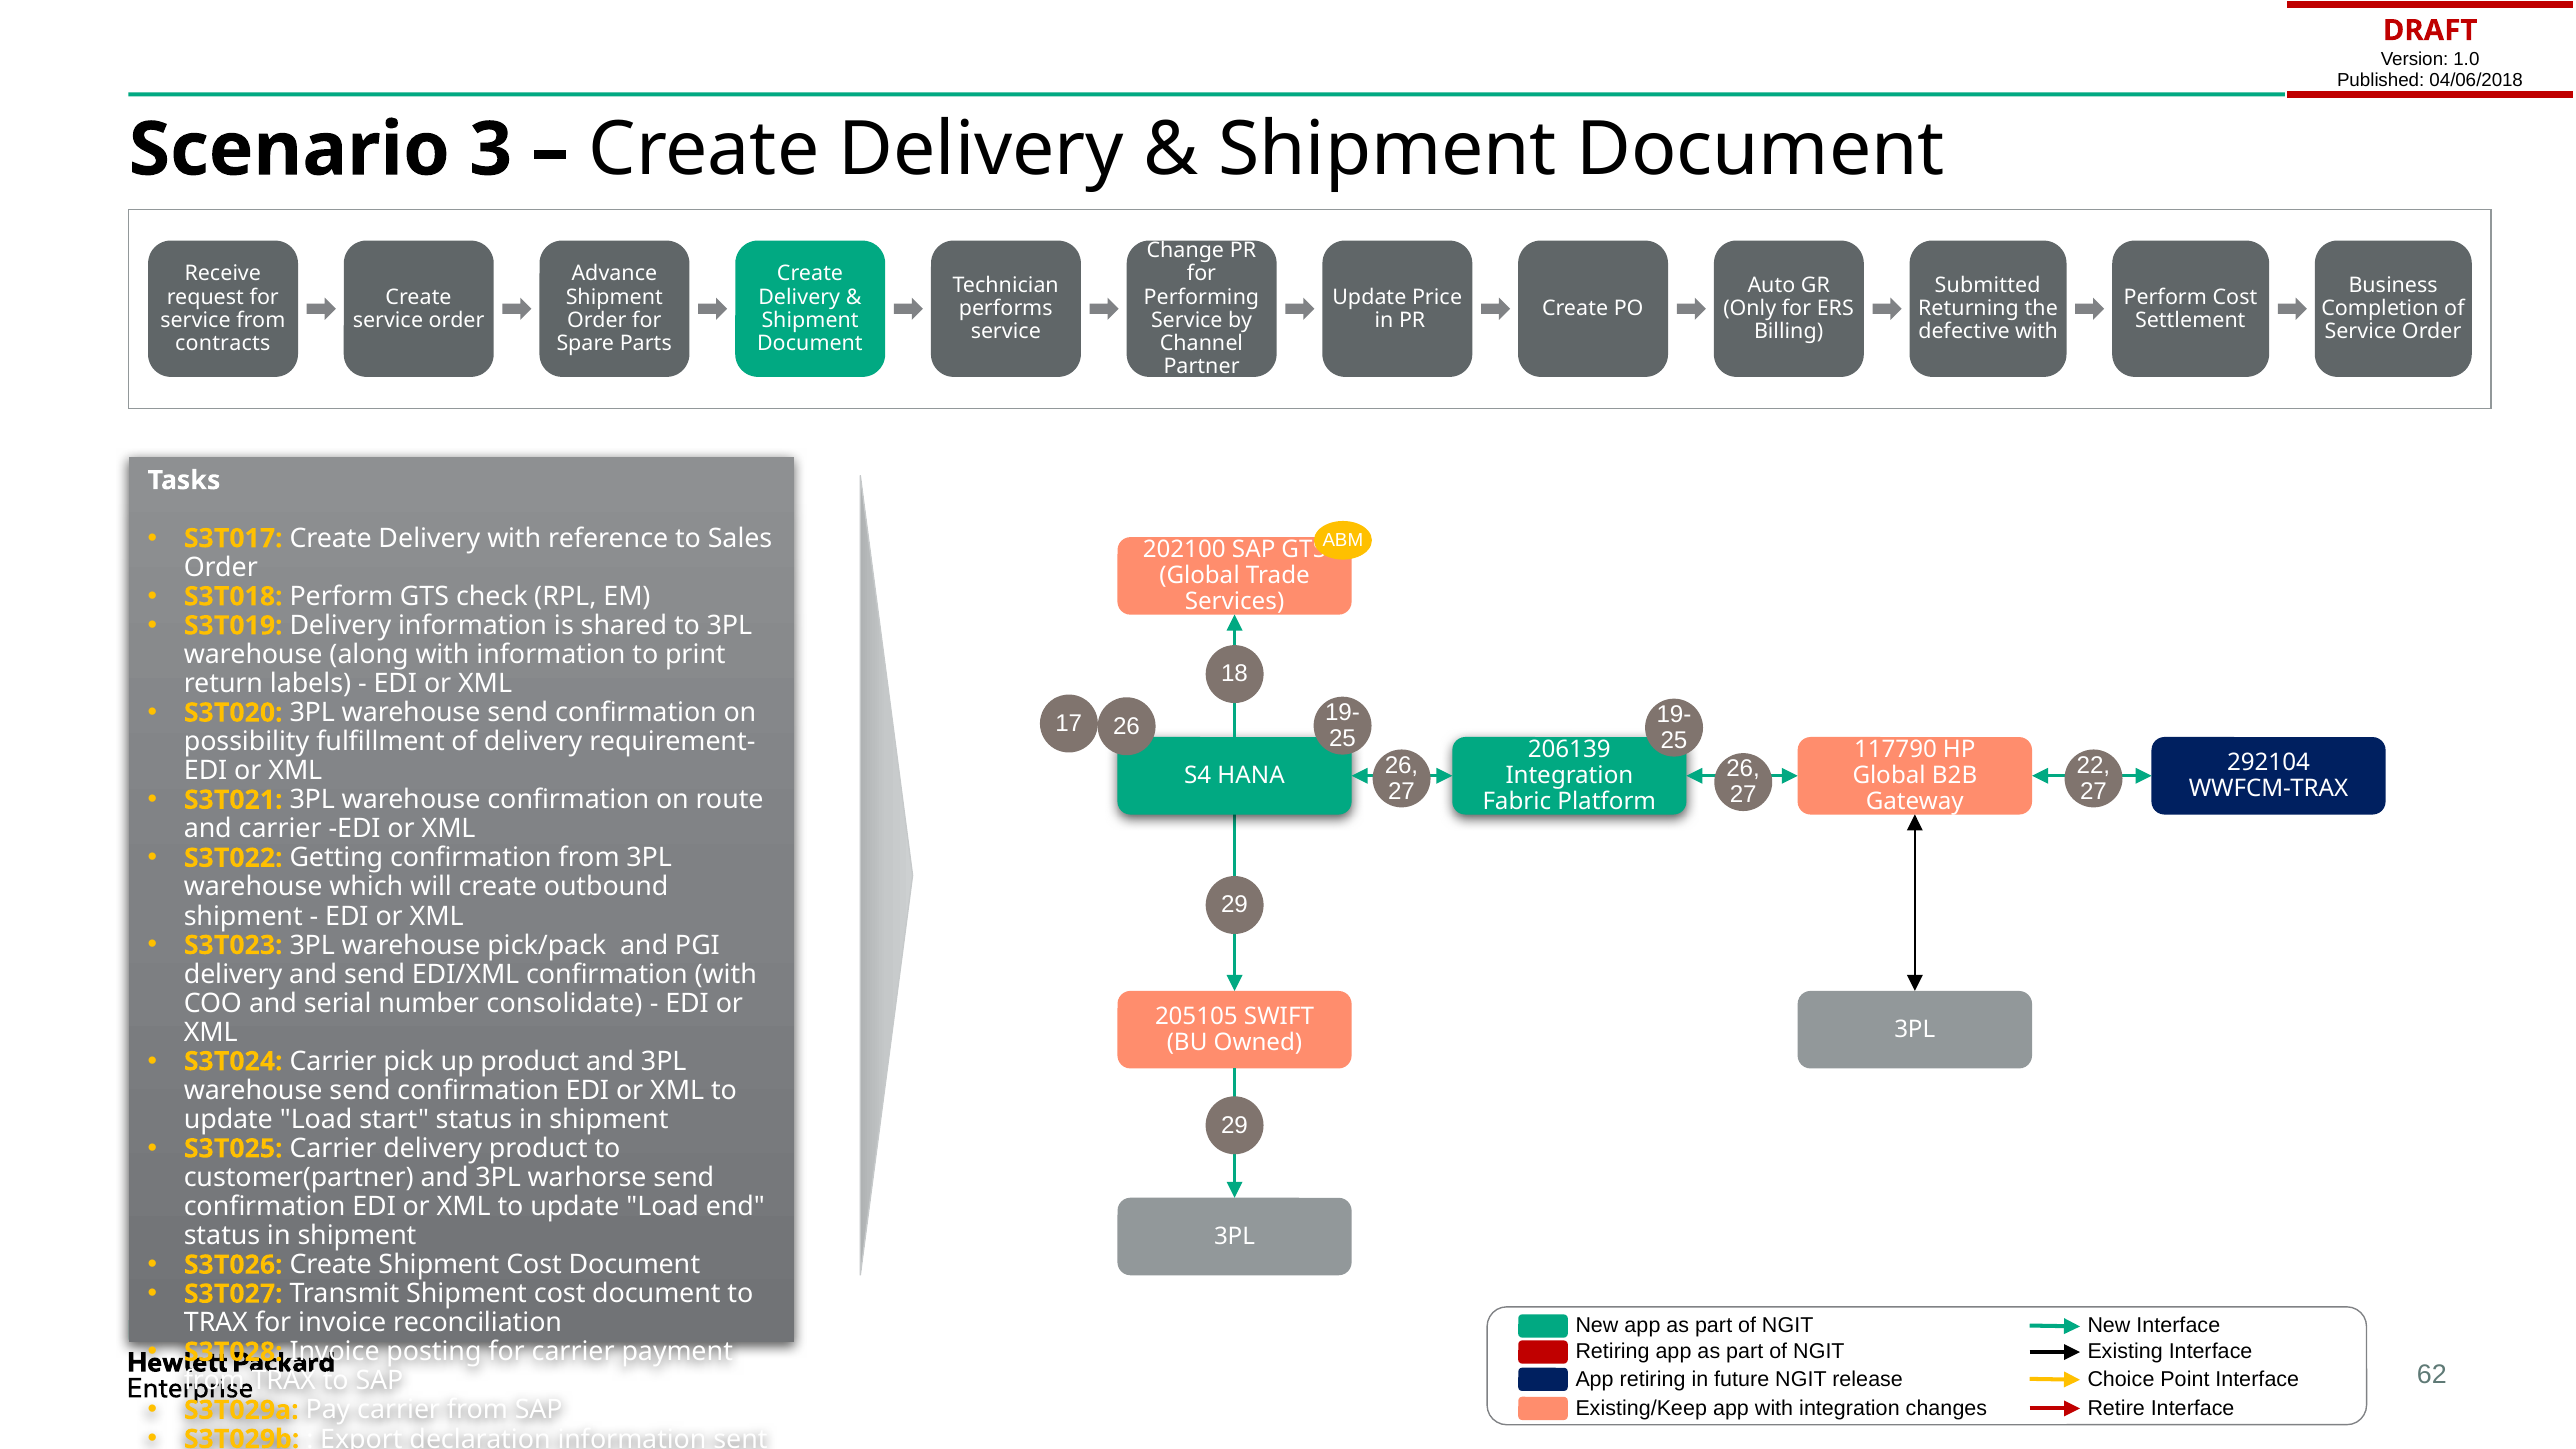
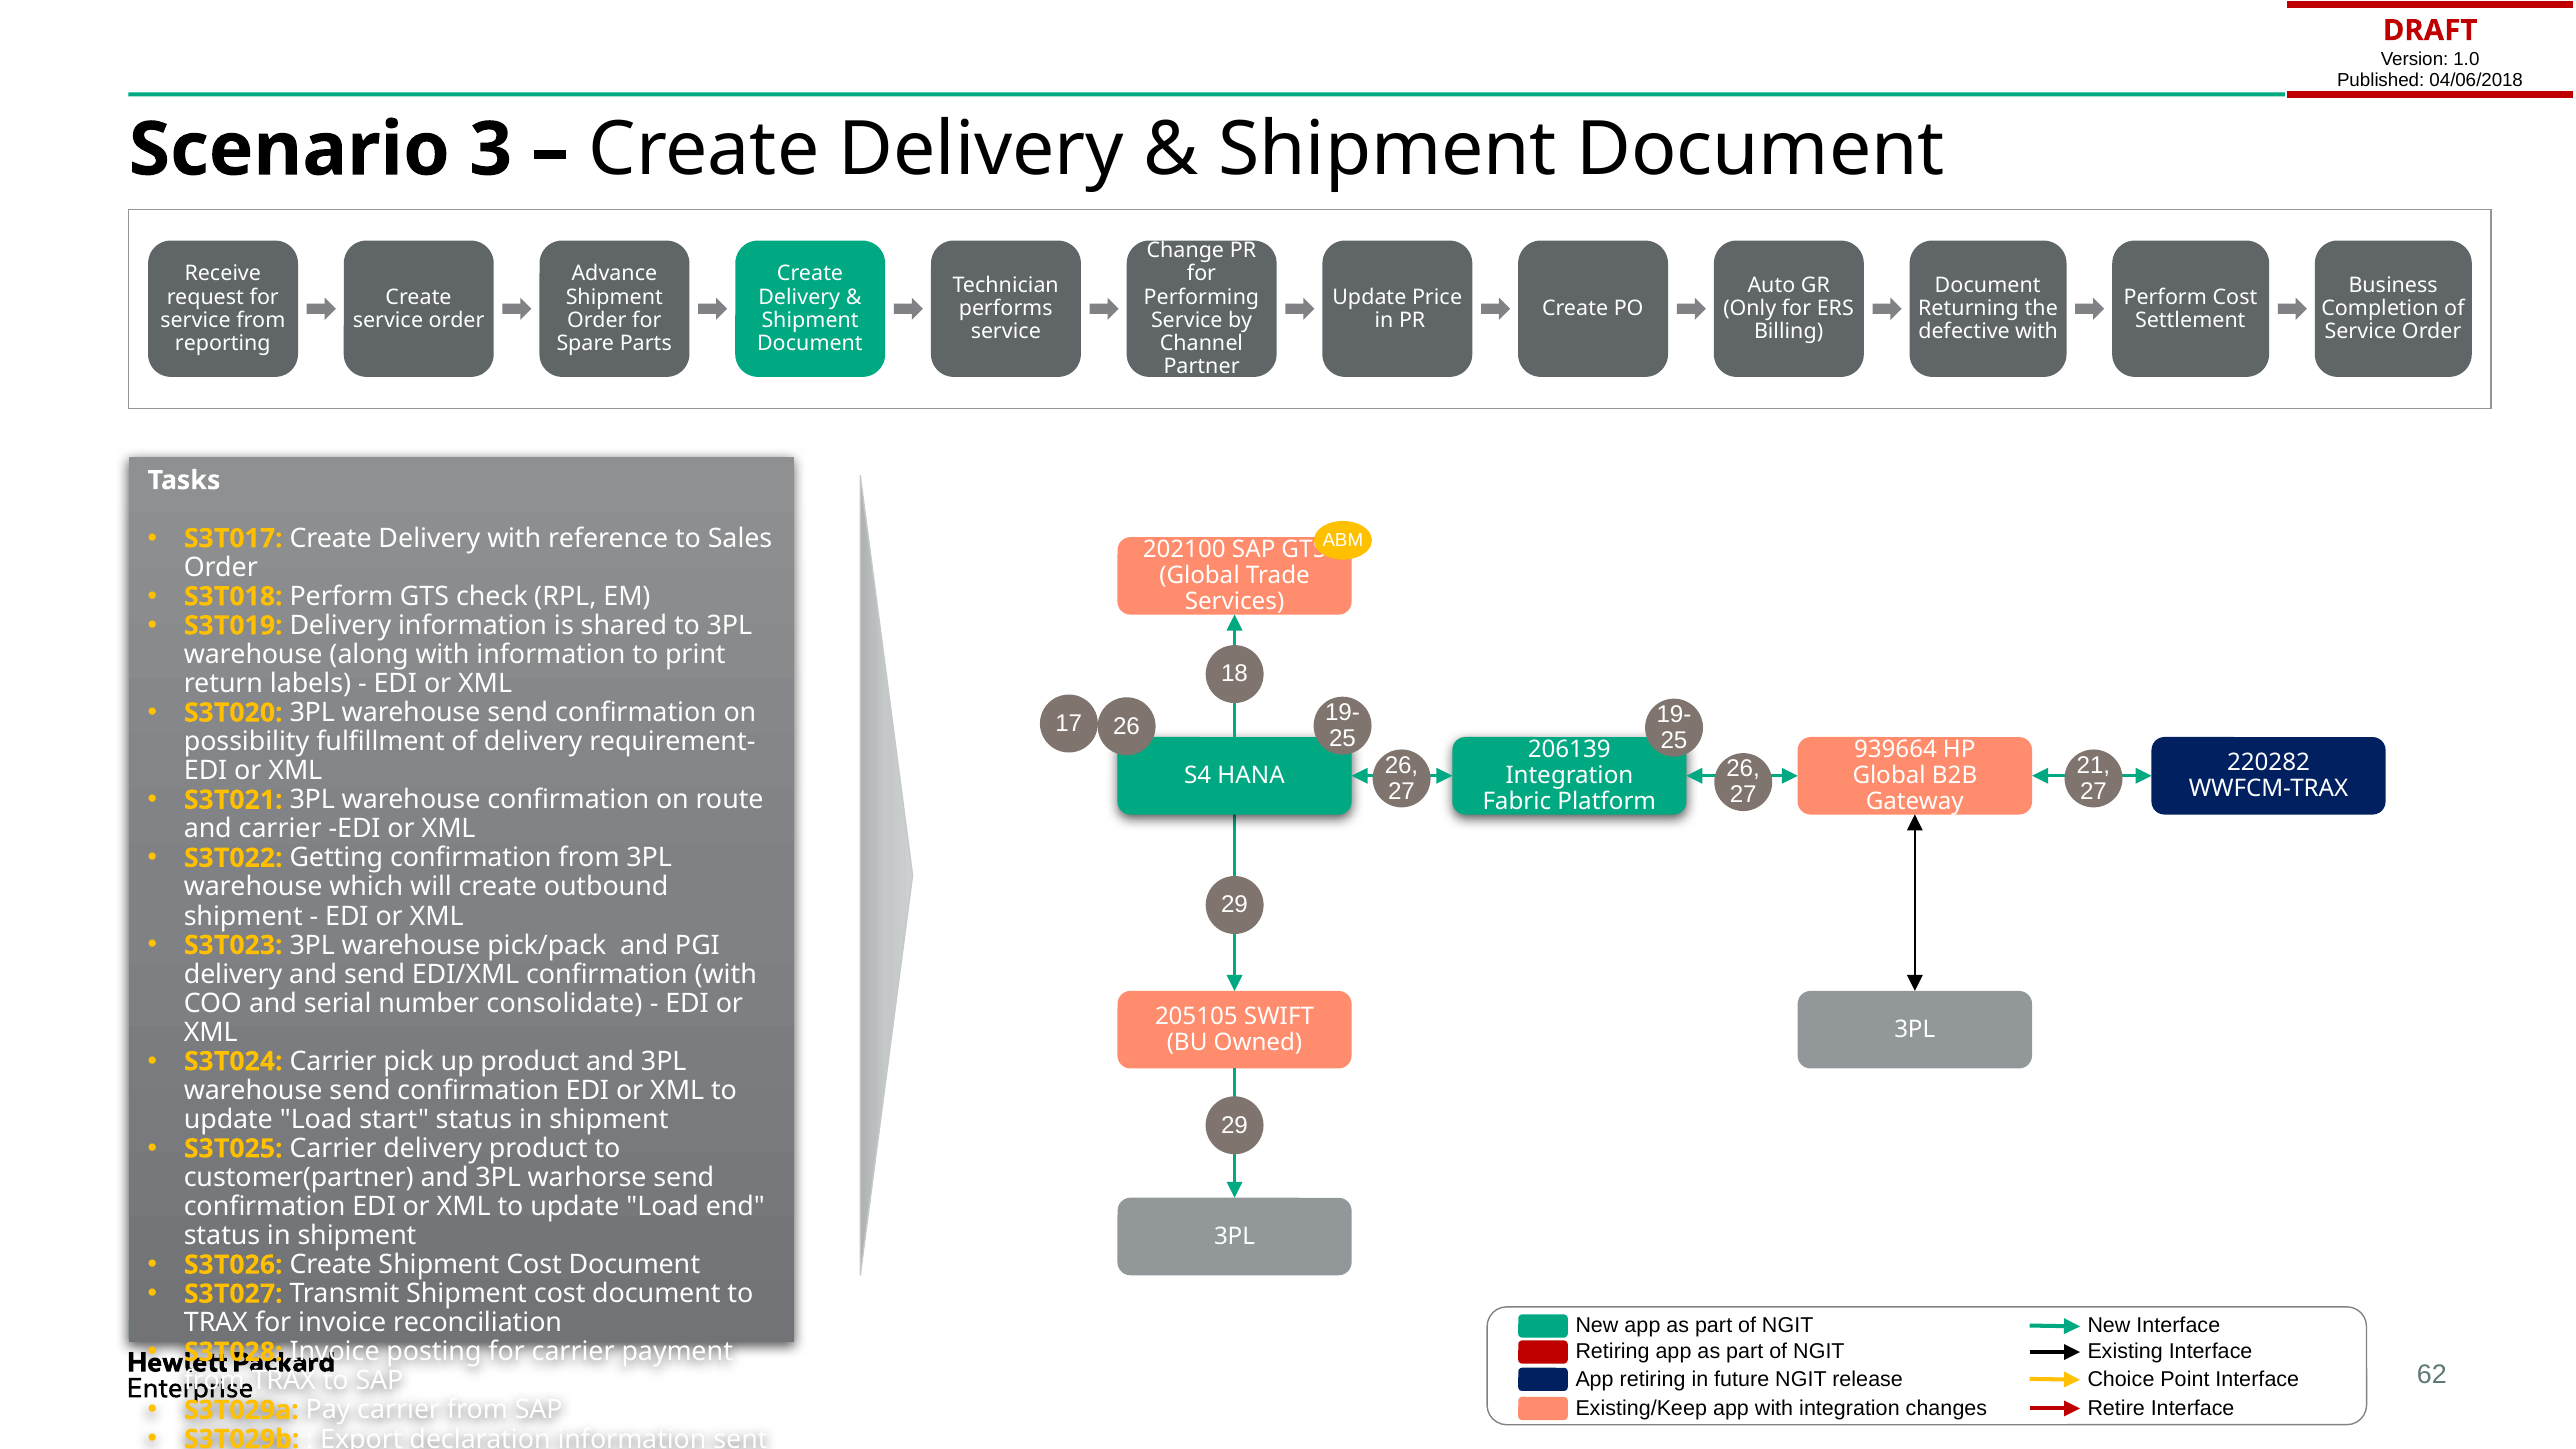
Submitted: Submitted -> Document (1988, 285)
contracts: contracts -> reporting (223, 343)
117790: 117790 -> 939664 (1895, 749)
22: 22 -> 21 (2093, 765)
292104: 292104 -> 220282 (2268, 763)
